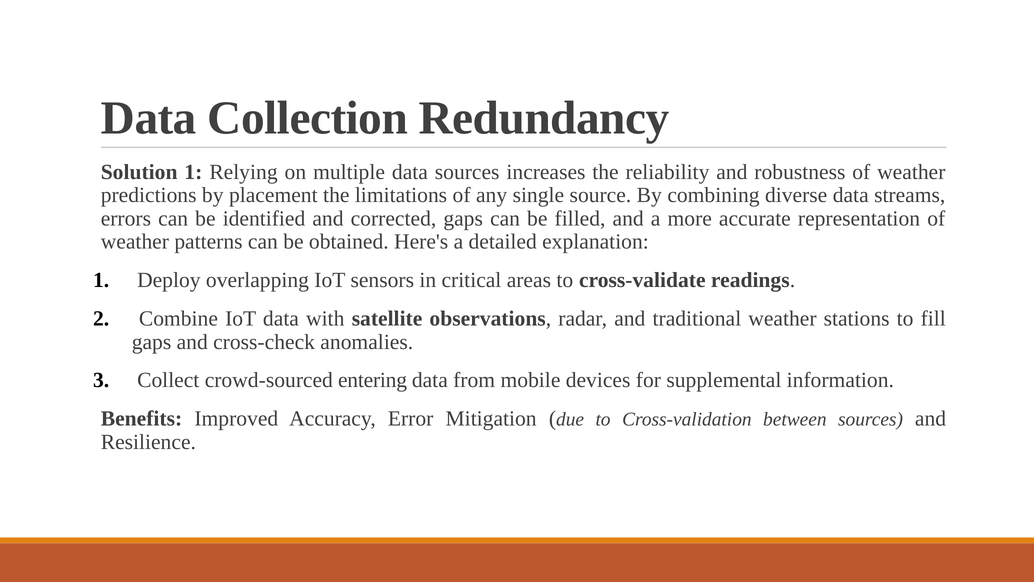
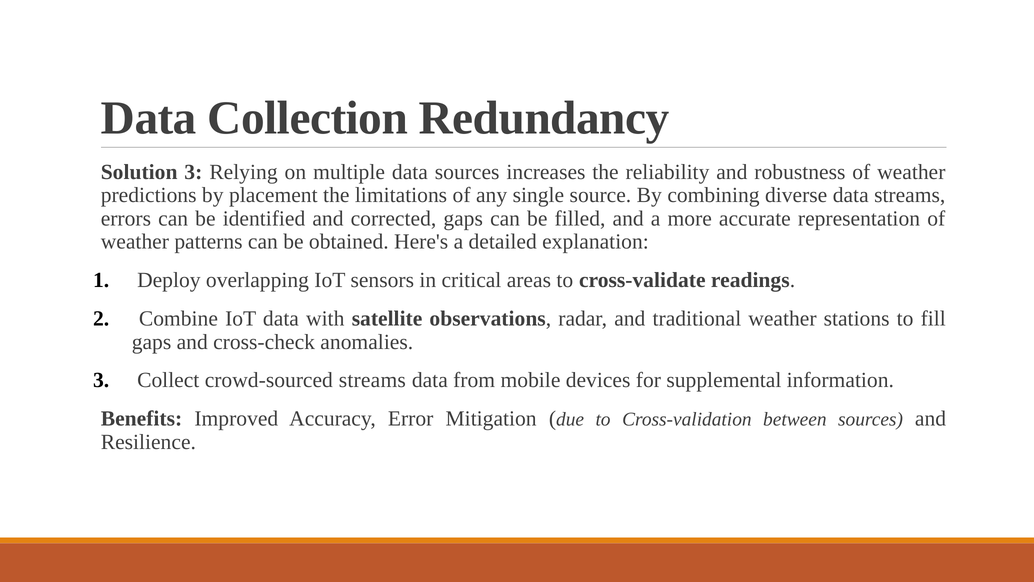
Solution 1: 1 -> 3 (193, 172)
crowd-sourced entering: entering -> streams (372, 380)
